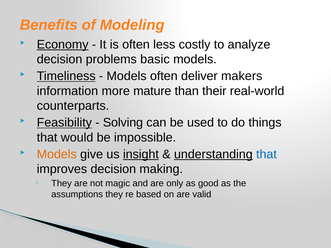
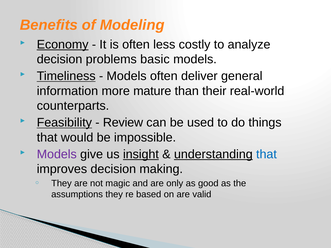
makers: makers -> general (242, 76)
Solving: Solving -> Review (123, 123)
Models colour: orange -> purple (57, 154)
